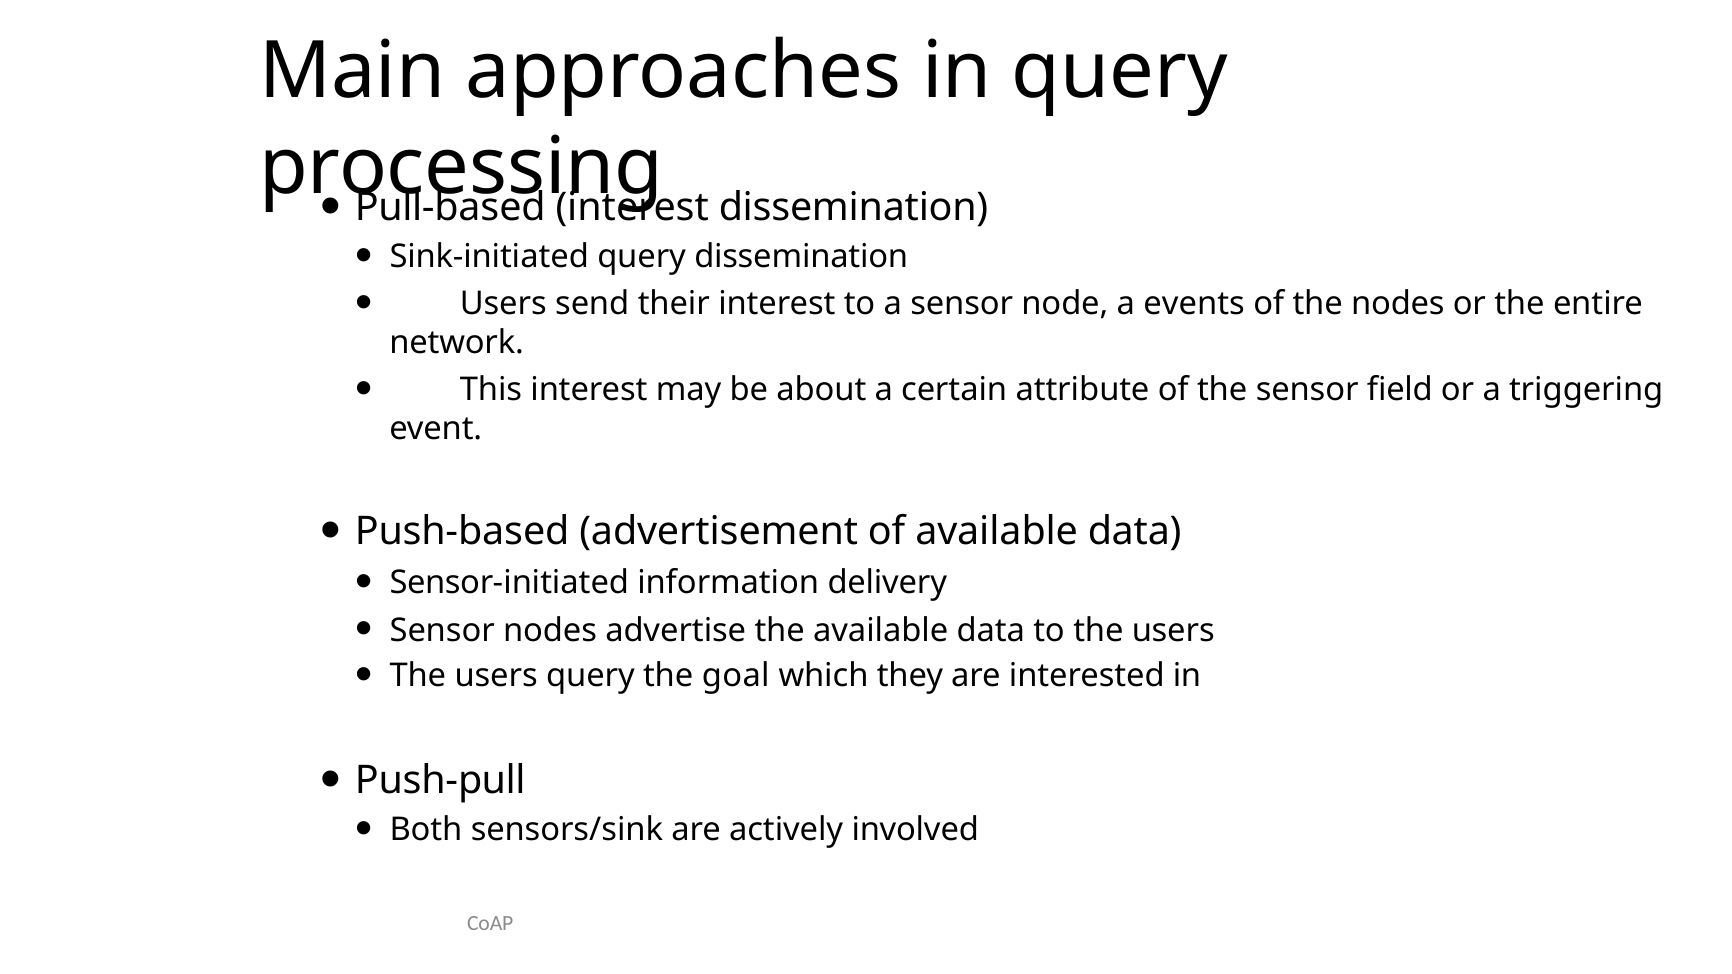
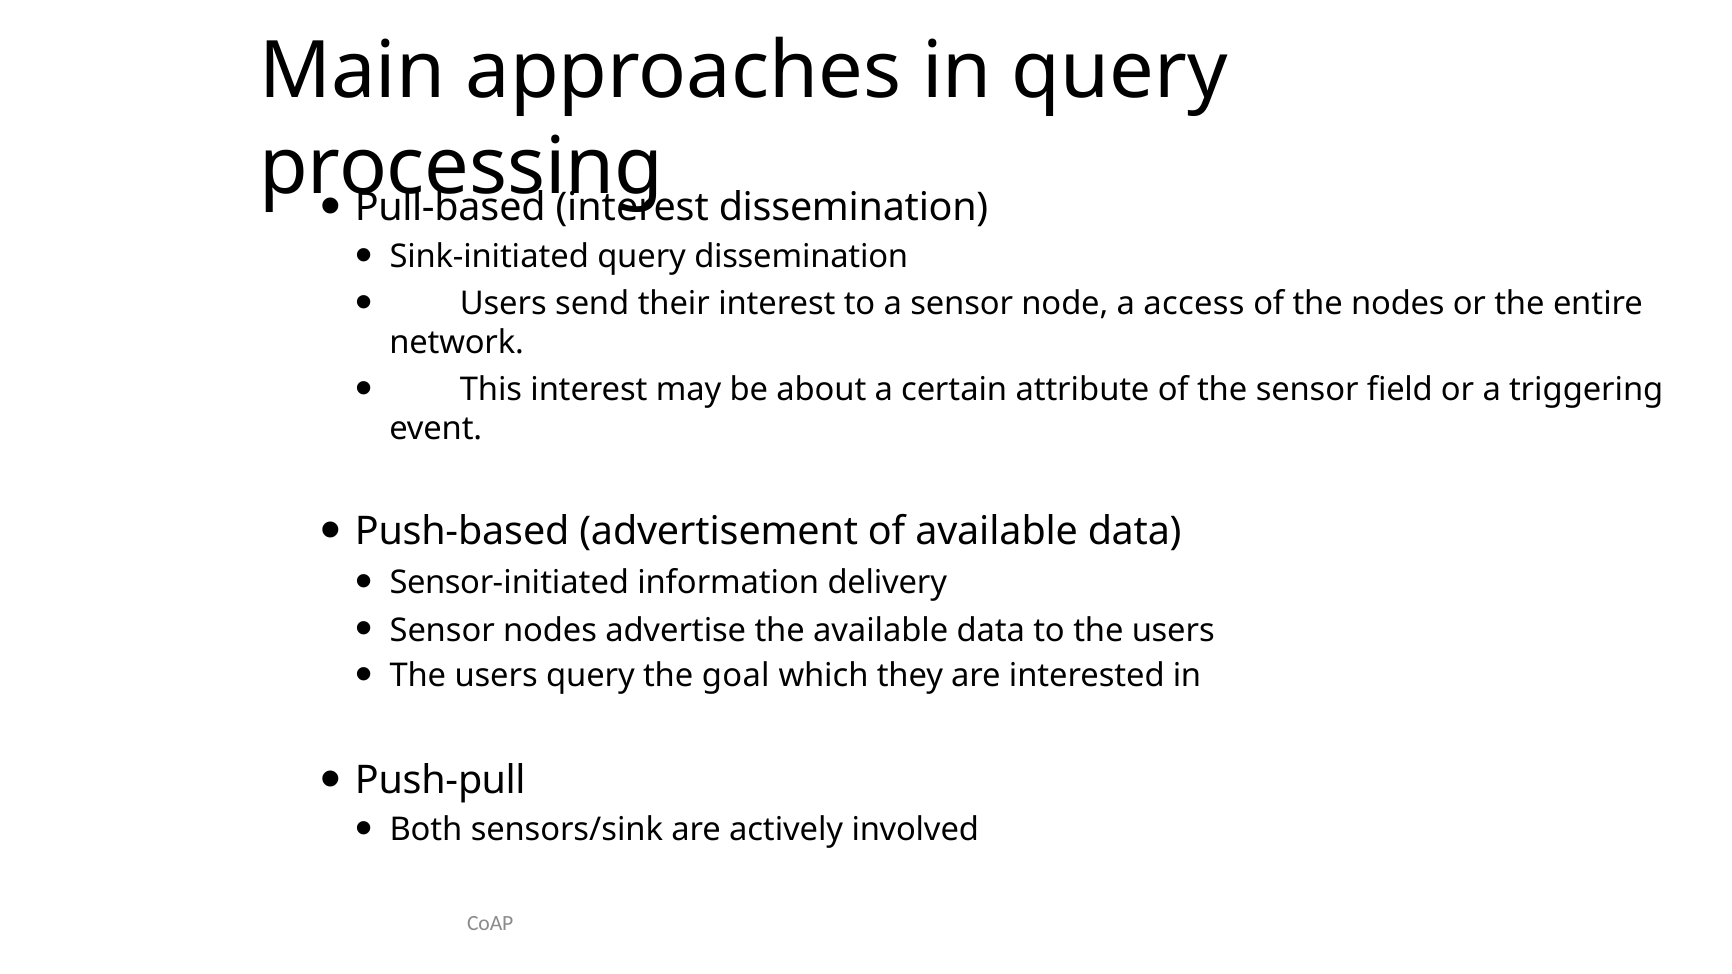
events: events -> access (1194, 304)
